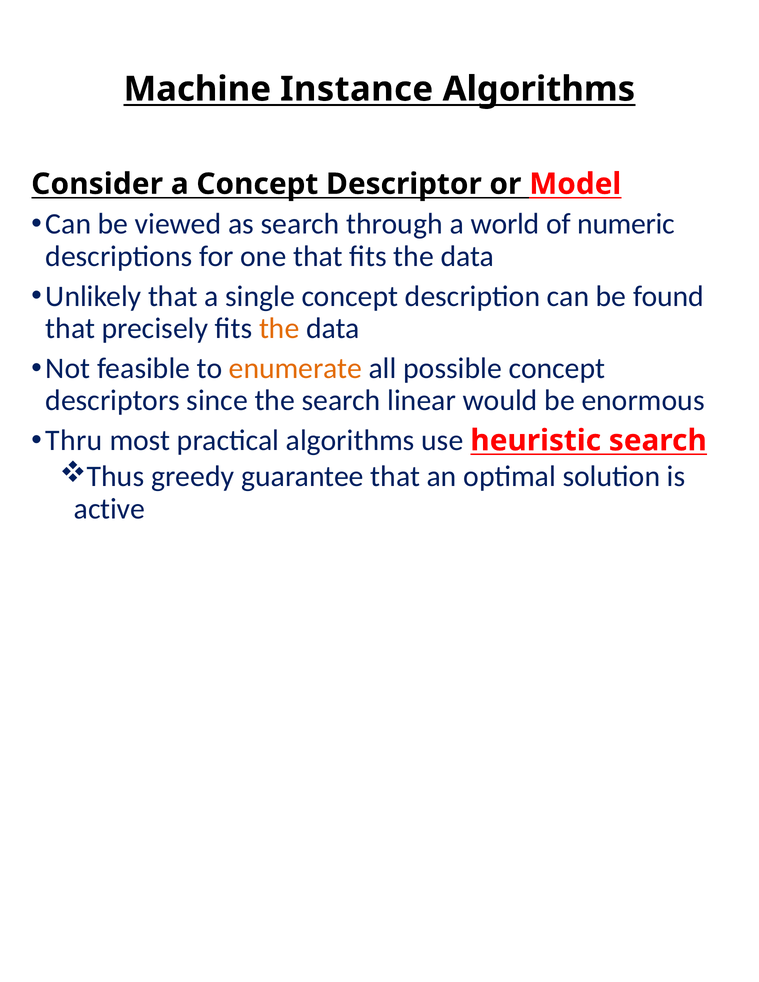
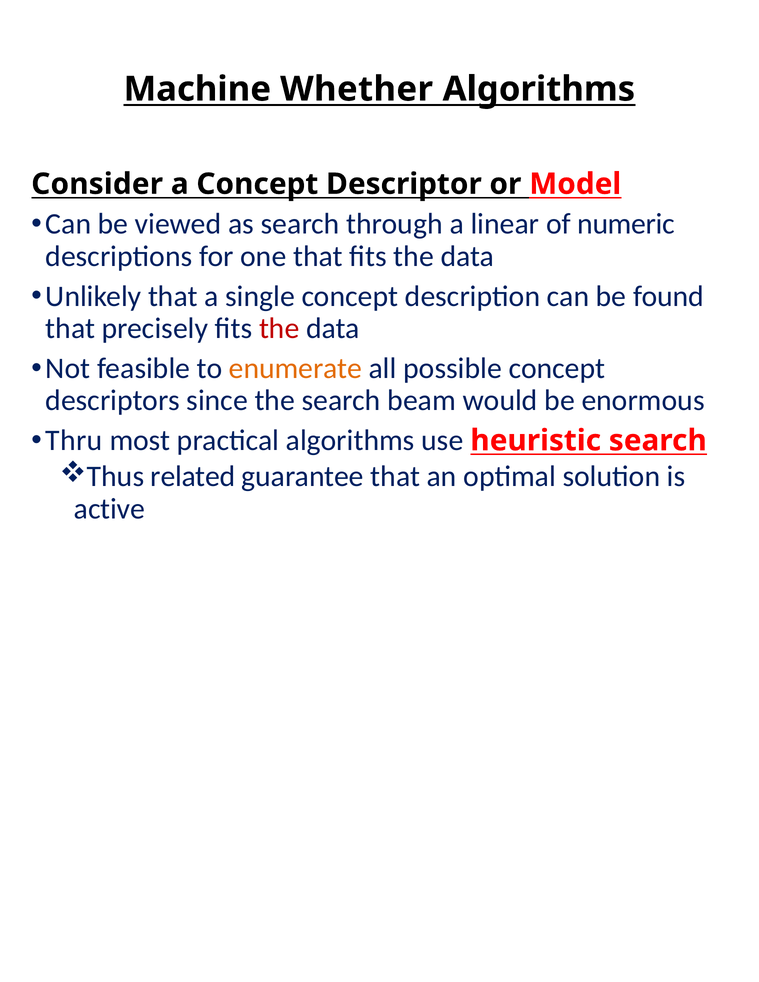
Instance: Instance -> Whether (357, 89)
world: world -> linear (505, 224)
the colour: orange -> red (279, 328)
linear: linear -> beam (422, 401)
greedy: greedy -> related (193, 477)
